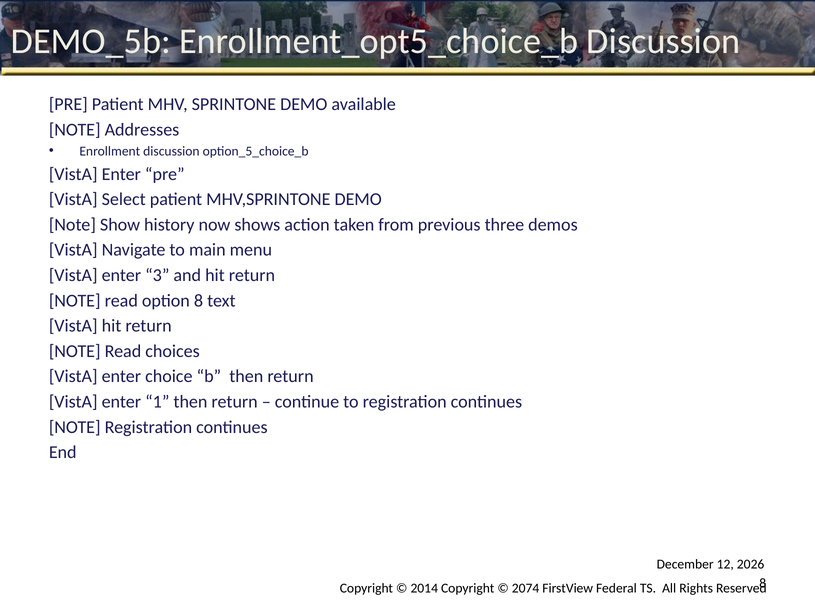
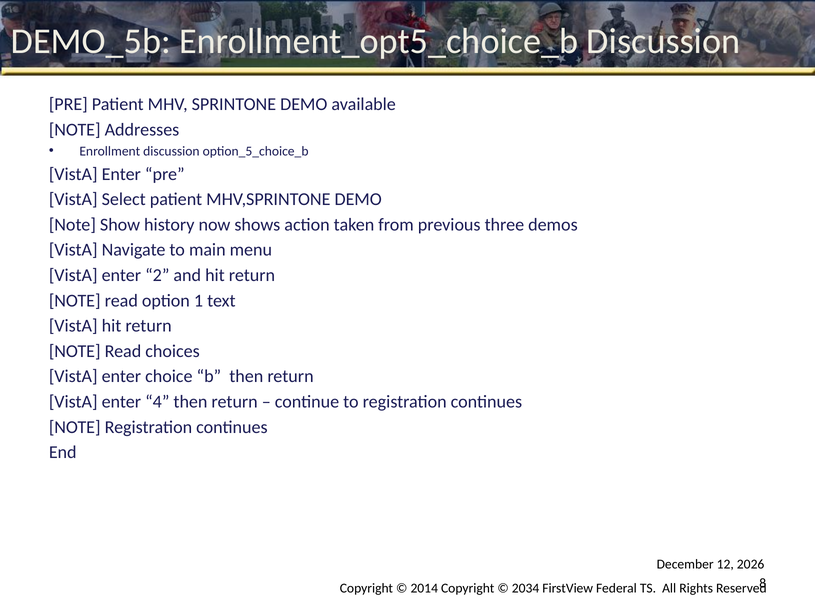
3: 3 -> 2 (157, 275)
option 8: 8 -> 1 (198, 301)
1: 1 -> 4 (157, 402)
2074: 2074 -> 2034 (526, 588)
